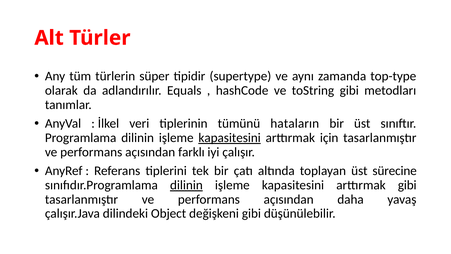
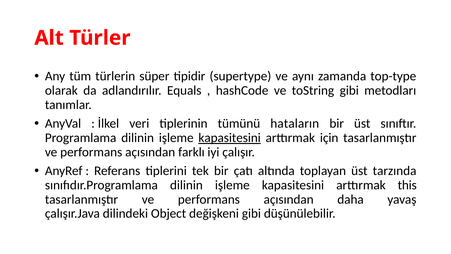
sürecine: sürecine -> tarzında (395, 171)
dilinin underline: present -> none (186, 185)
arttırmak gibi: gibi -> this (407, 185)
